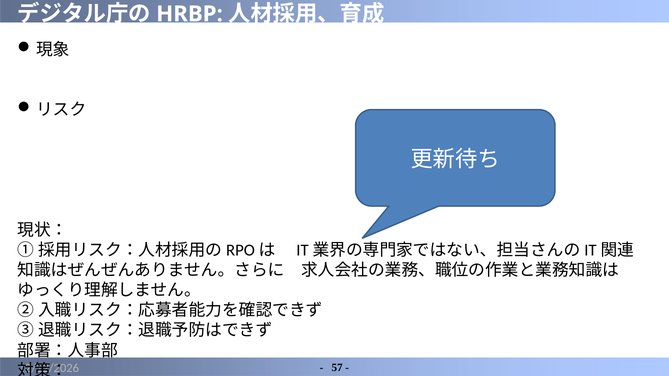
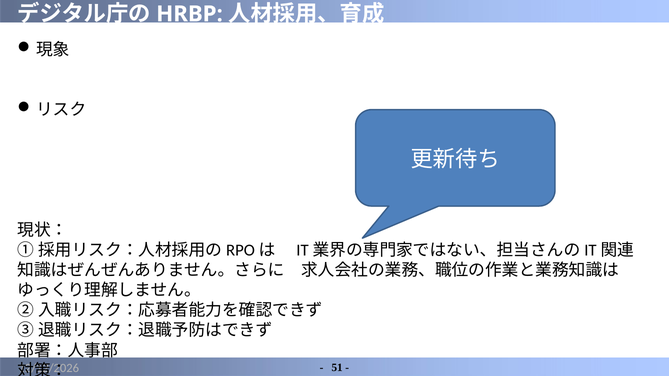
57: 57 -> 51 (337, 368)
